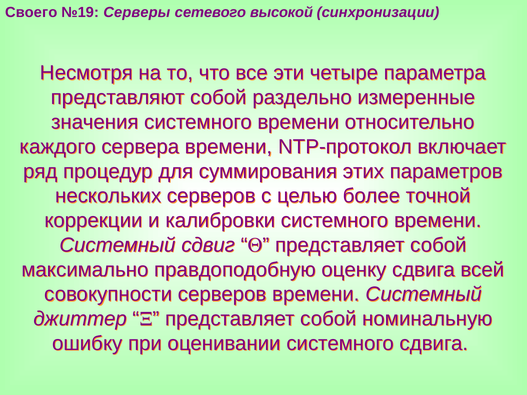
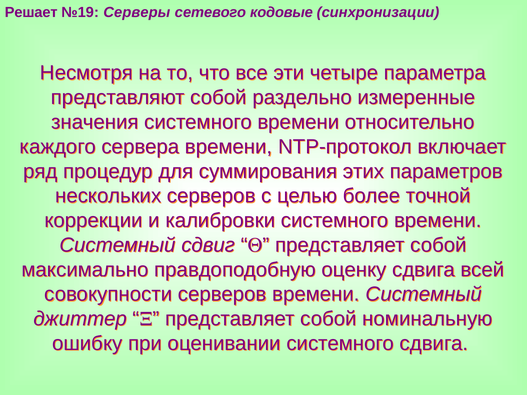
Своего: Своего -> Решает (31, 12)
высокой: высокой -> кодовые (282, 12)
